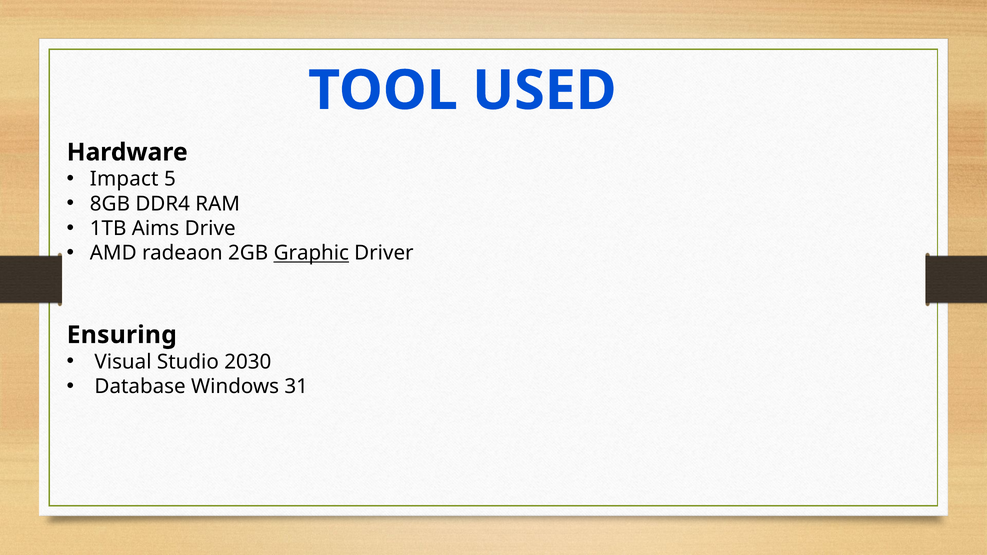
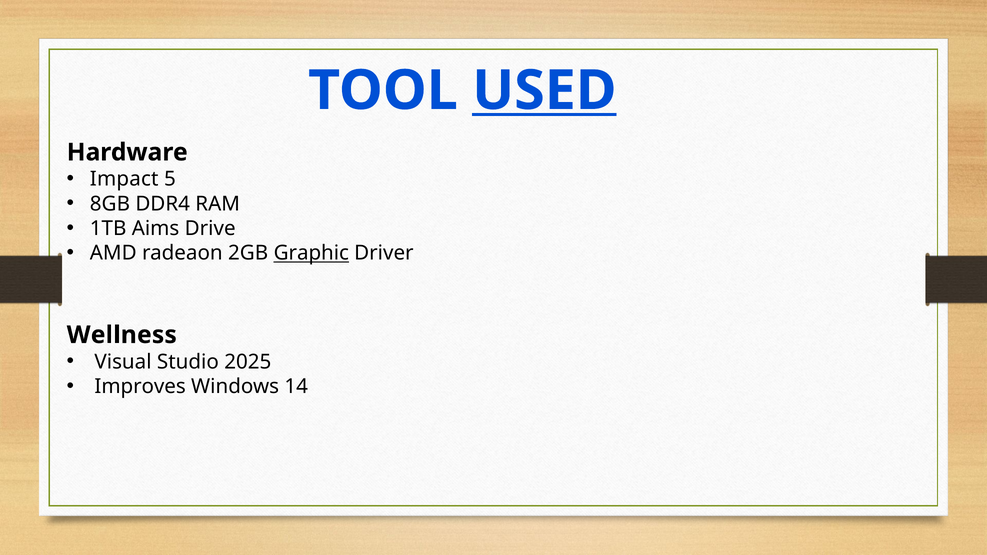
USED underline: none -> present (544, 91)
Ensuring: Ensuring -> Wellness (122, 335)
2030: 2030 -> 2025 (248, 362)
Database: Database -> Improves (140, 387)
31: 31 -> 14 (296, 387)
